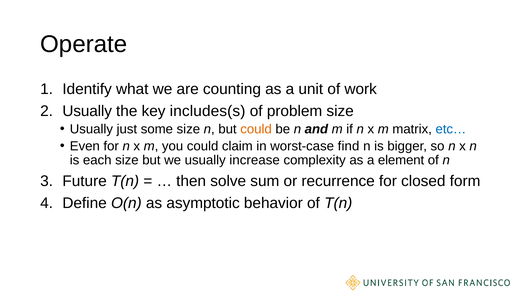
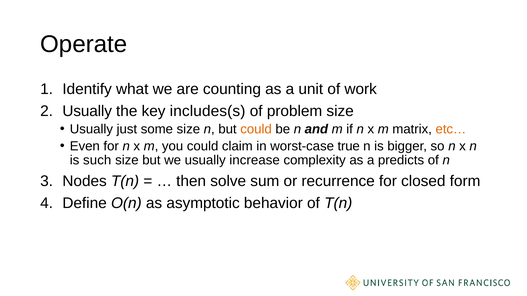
etc… colour: blue -> orange (451, 129)
find: find -> true (349, 146)
each: each -> such (97, 161)
element: element -> predicts (401, 161)
Future: Future -> Nodes (85, 181)
